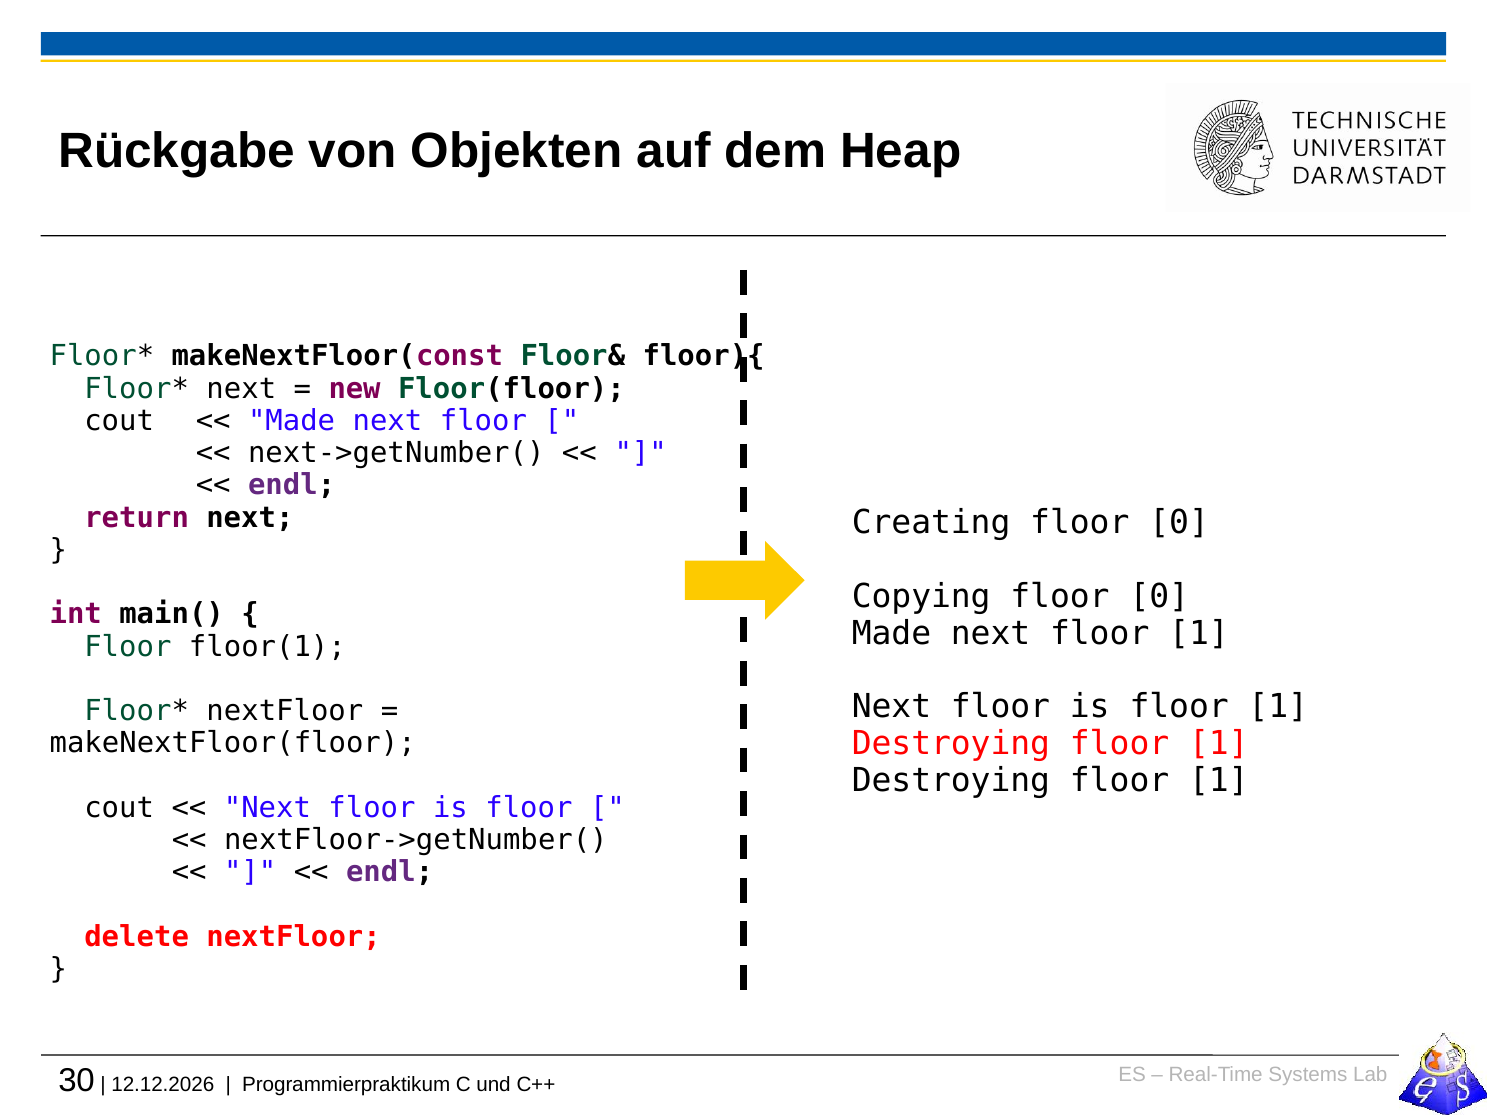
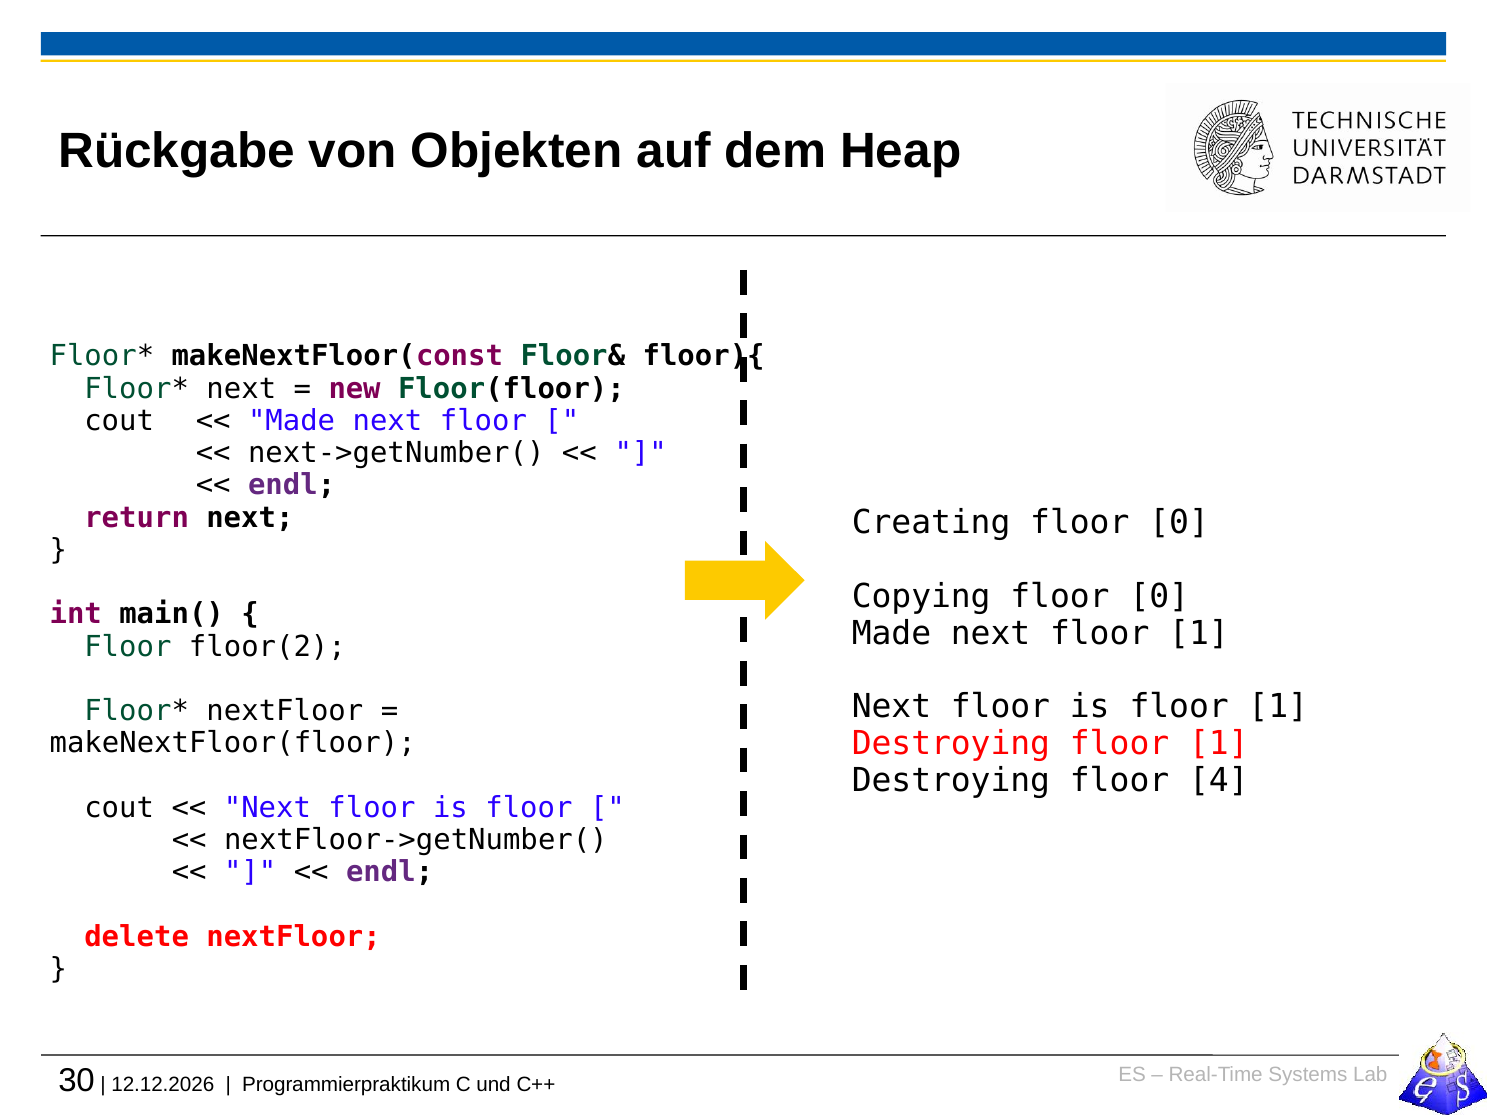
floor(1: floor(1 -> floor(2 (267, 647)
1: 1 -> 4 (1219, 781)
